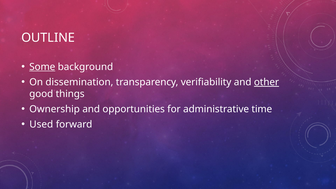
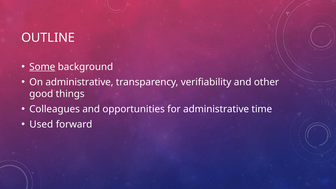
On dissemination: dissemination -> administrative (79, 82)
other underline: present -> none (266, 82)
Ownership: Ownership -> Colleagues (55, 109)
